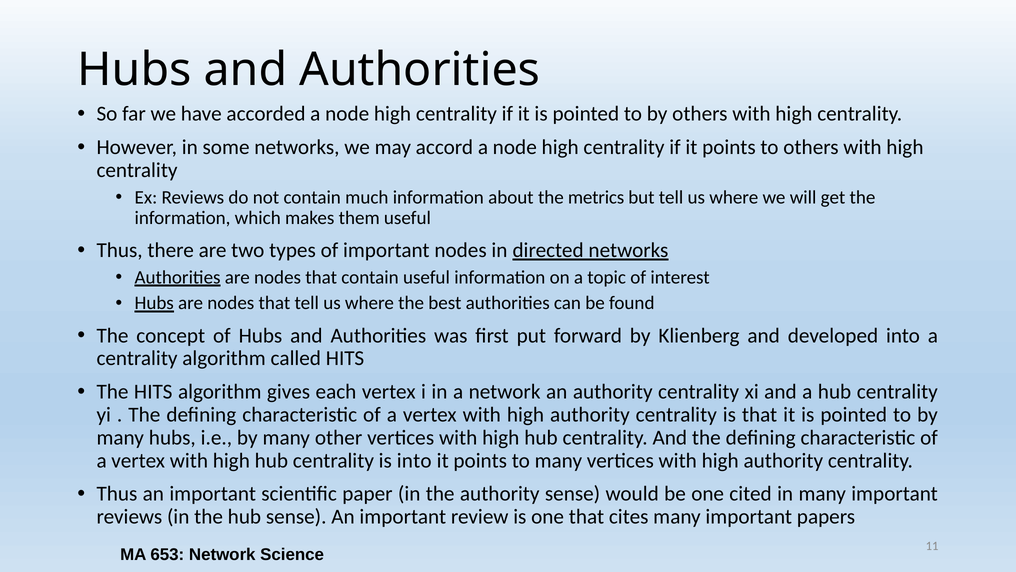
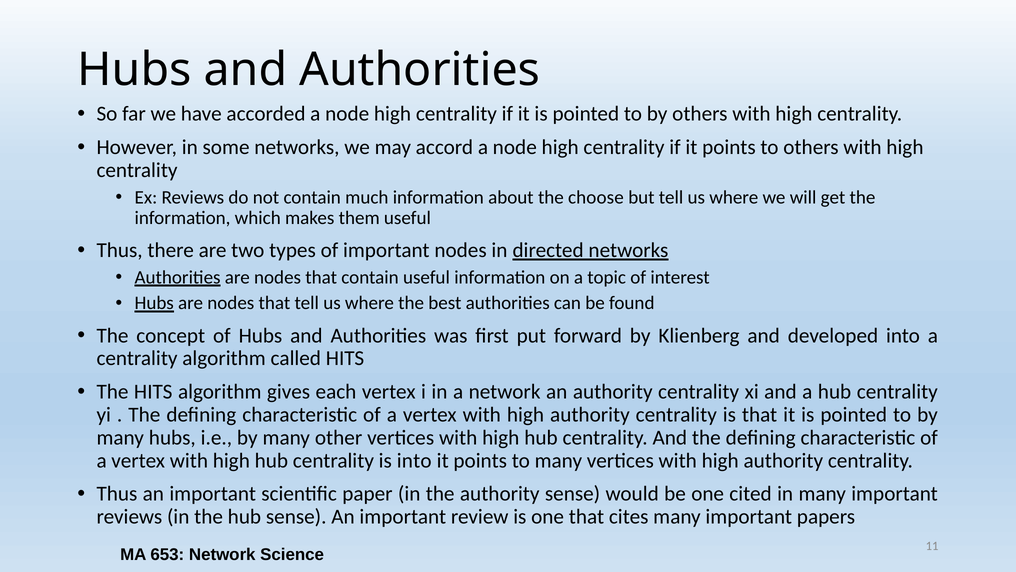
metrics: metrics -> choose (596, 197)
